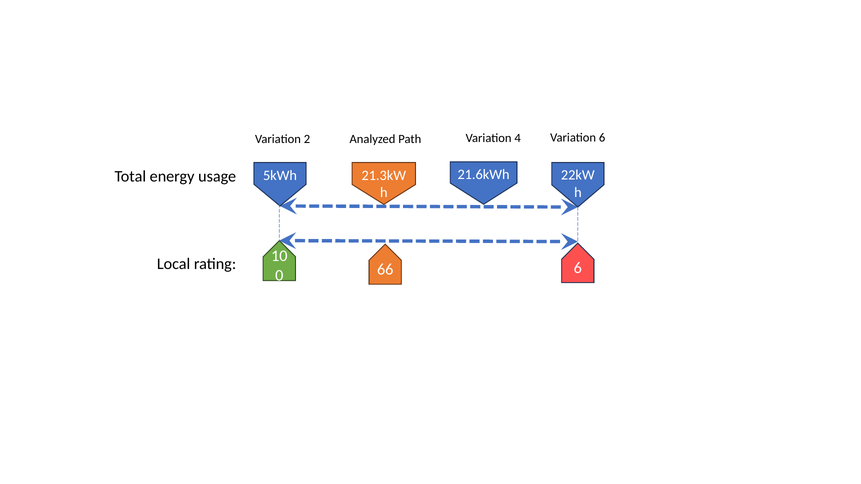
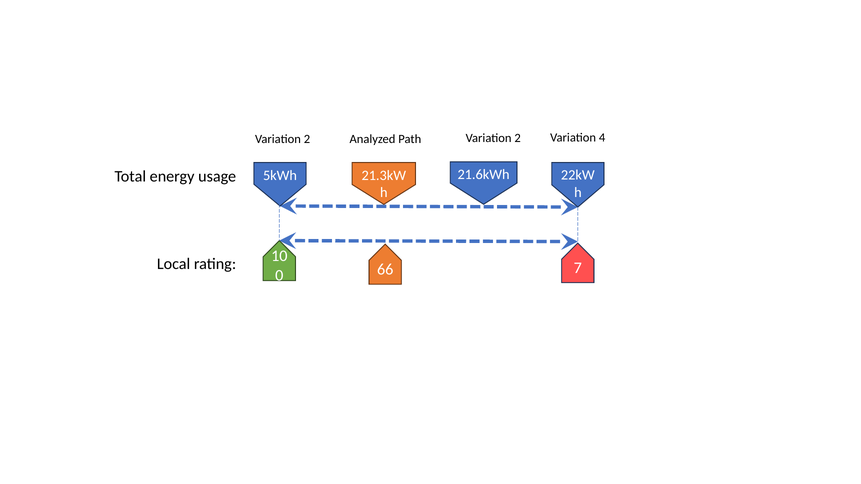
Path Variation 4: 4 -> 2 (518, 138)
Variation 6: 6 -> 4 (602, 138)
0 6: 6 -> 7 (578, 268)
